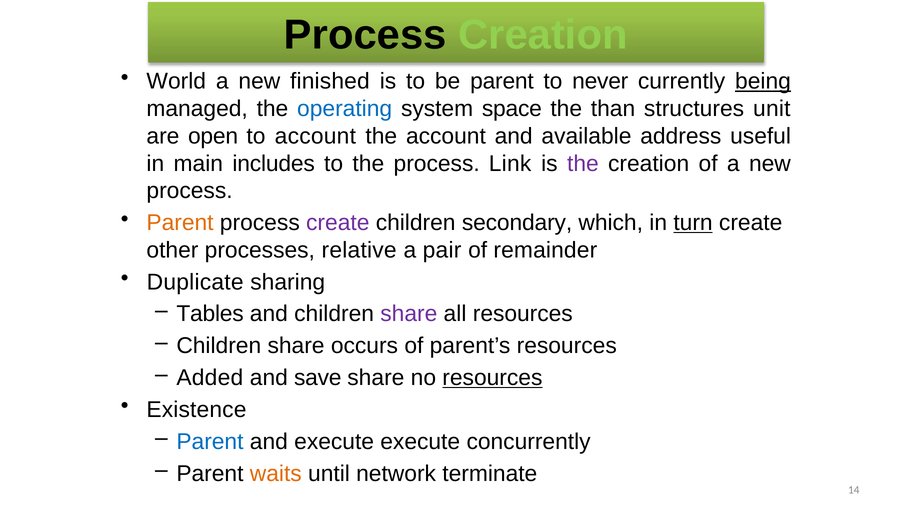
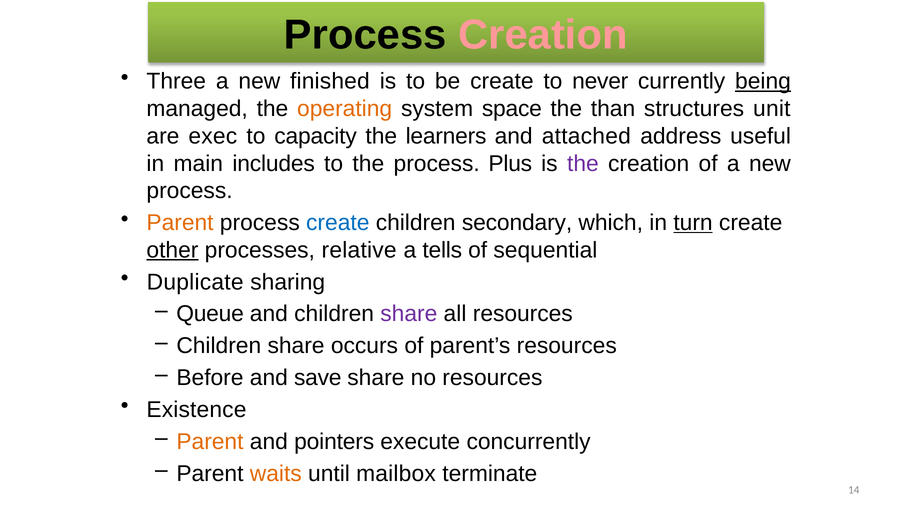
Creation colour: light green -> pink (543, 35)
World: World -> Three (176, 81)
be parent: parent -> create (502, 81)
operating colour: blue -> orange (345, 109)
open: open -> exec (213, 136)
to account: account -> capacity (316, 136)
the account: account -> learners (446, 136)
available: available -> attached (586, 136)
Link: Link -> Plus (510, 163)
create colour: purple -> blue (338, 223)
other underline: none -> present (172, 250)
pair: pair -> tells (442, 250)
remainder: remainder -> sequential (545, 250)
Tables: Tables -> Queue (210, 314)
Added: Added -> Before (210, 378)
resources underline: present -> none (492, 378)
Parent colour: blue -> orange (210, 442)
and execute: execute -> pointers (334, 442)
network: network -> mailbox (396, 473)
